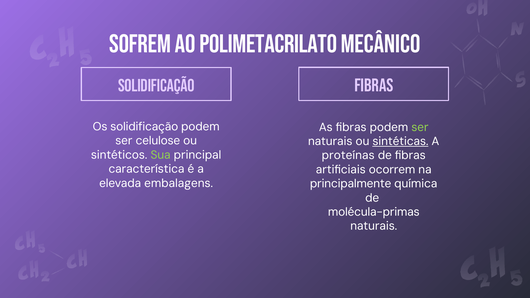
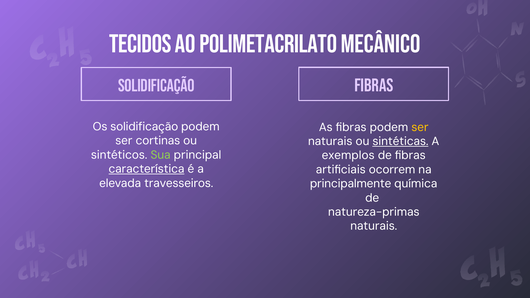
sofrem: sofrem -> tecidos (140, 44)
ser colour: light green -> yellow (420, 127)
celulose: celulose -> cortinas (158, 141)
proteínas: proteínas -> exemplos (348, 156)
característica underline: none -> present (146, 169)
embalagens: embalagens -> travesseiros (179, 183)
molécula-primas: molécula-primas -> natureza-primas (374, 212)
